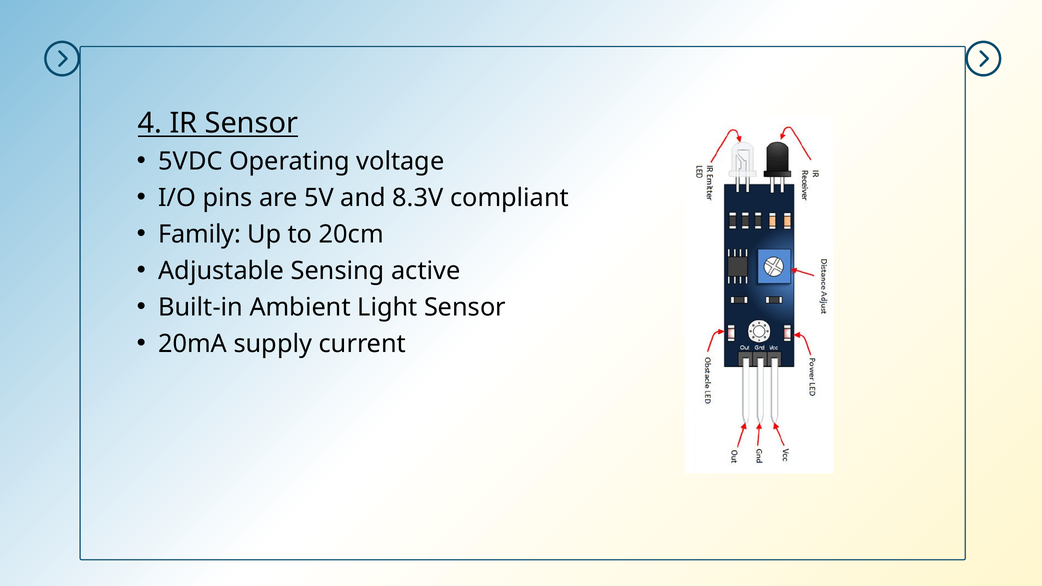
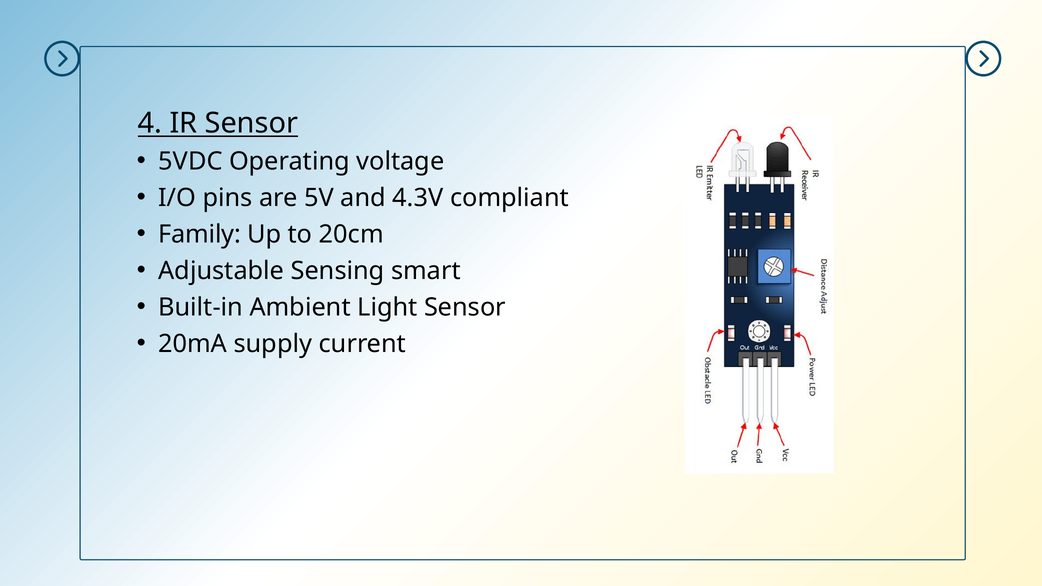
8.3V: 8.3V -> 4.3V (418, 198)
active: active -> smart (426, 271)
